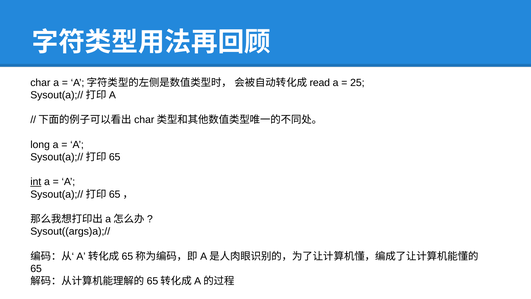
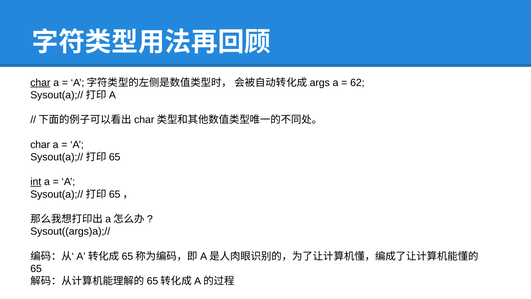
char underline: none -> present (40, 83)
read: read -> args (320, 83)
25: 25 -> 62 (357, 83)
long: long -> char (40, 145)
